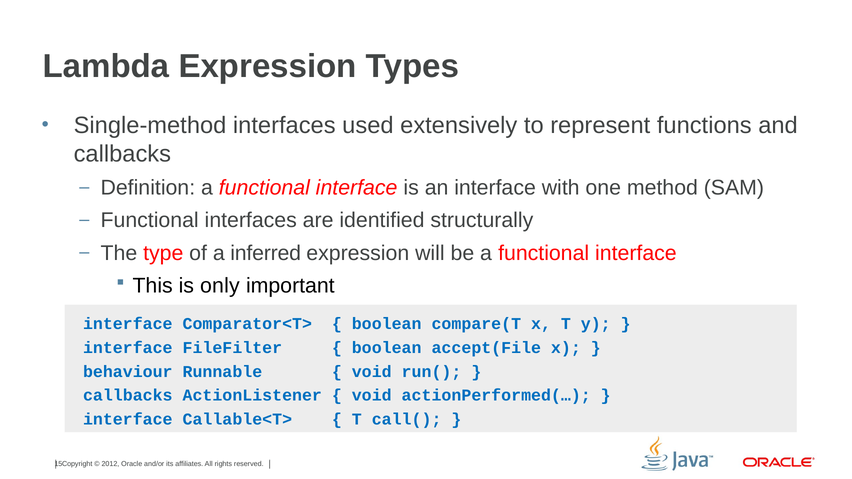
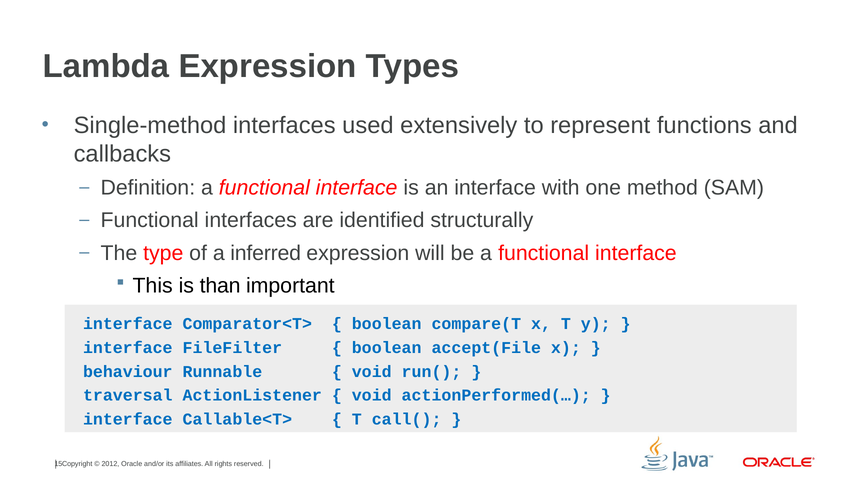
only: only -> than (220, 286)
callbacks: callbacks -> traversal (128, 396)
